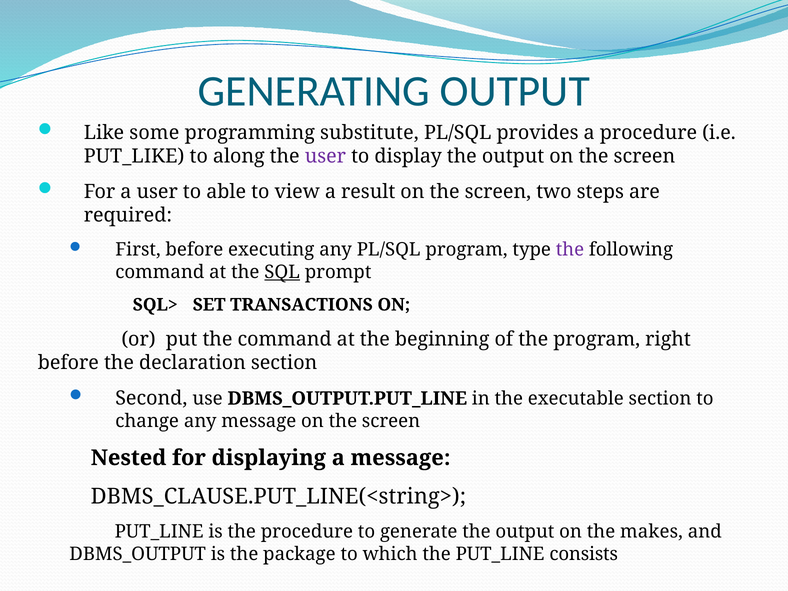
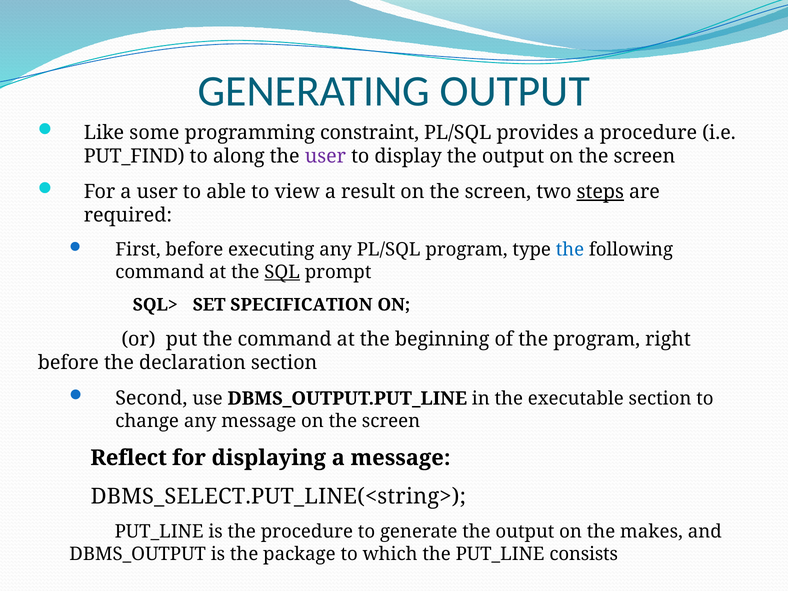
substitute: substitute -> constraint (370, 133)
PUT_LIKE: PUT_LIKE -> PUT_FIND (134, 156)
steps underline: none -> present (600, 192)
the colour: purple -> blue (570, 250)
TRANSACTIONS: TRANSACTIONS -> SPECIFICATION (301, 305)
Nested: Nested -> Reflect (129, 458)
DBMS_CLAUSE.PUT_LINE(<string>: DBMS_CLAUSE.PUT_LINE(<string> -> DBMS_SELECT.PUT_LINE(<string> (278, 496)
